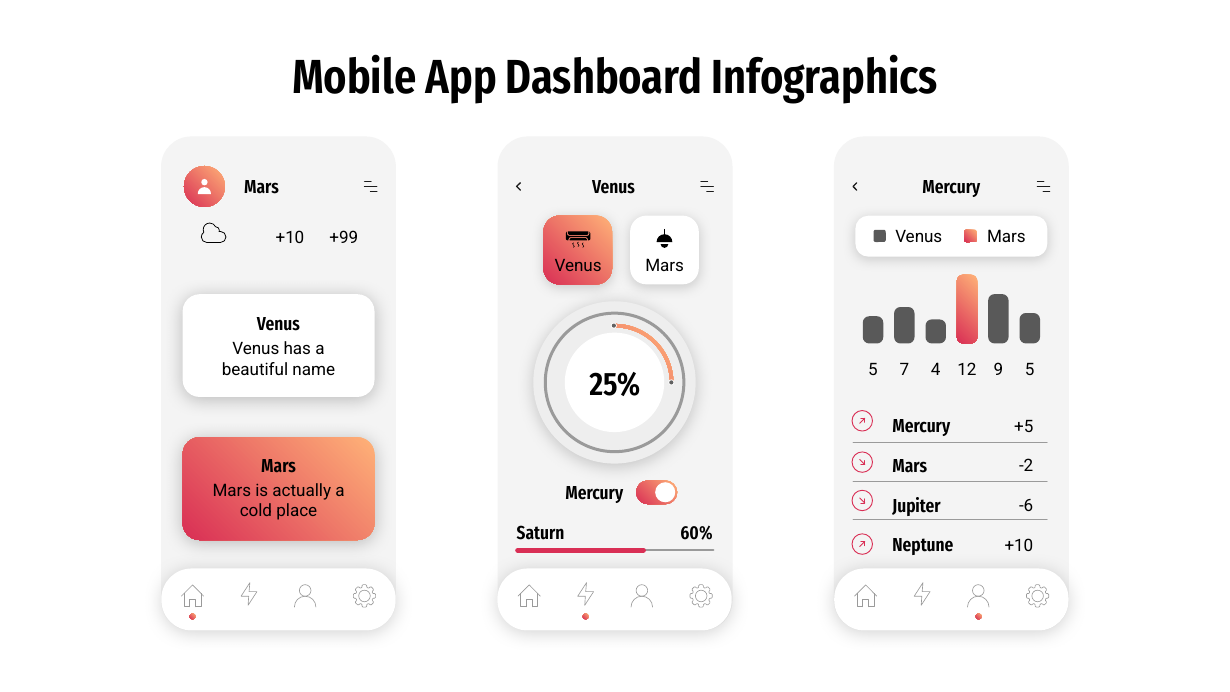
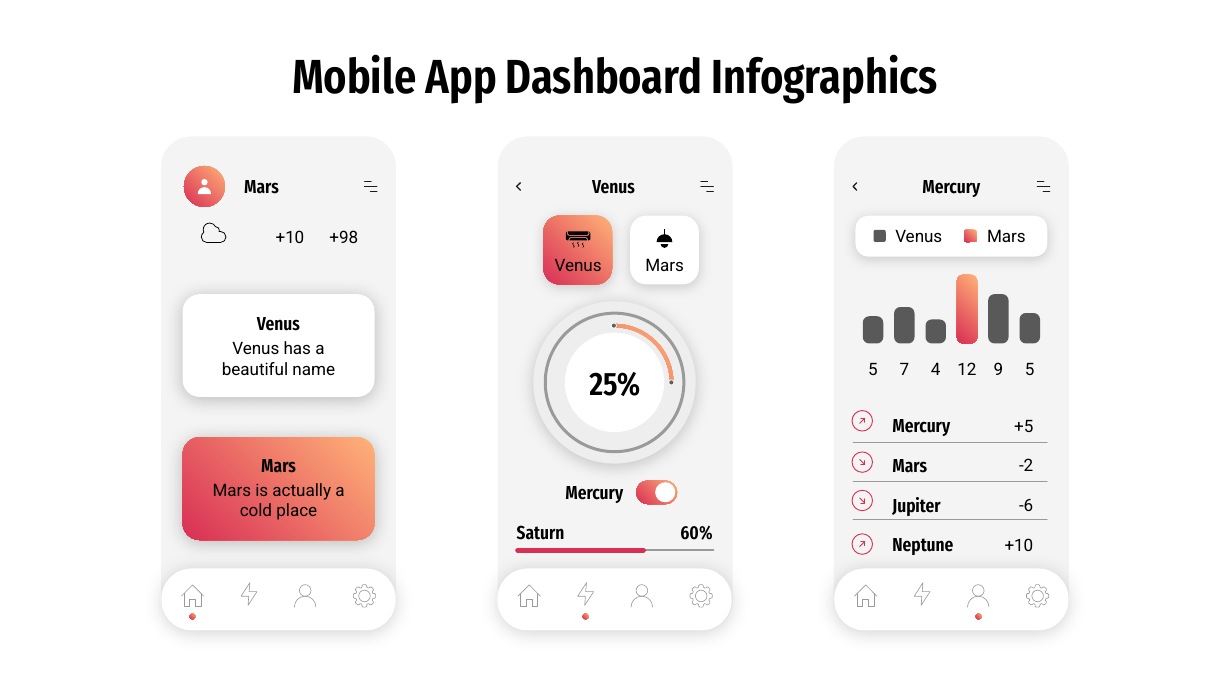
+99: +99 -> +98 (344, 238)
